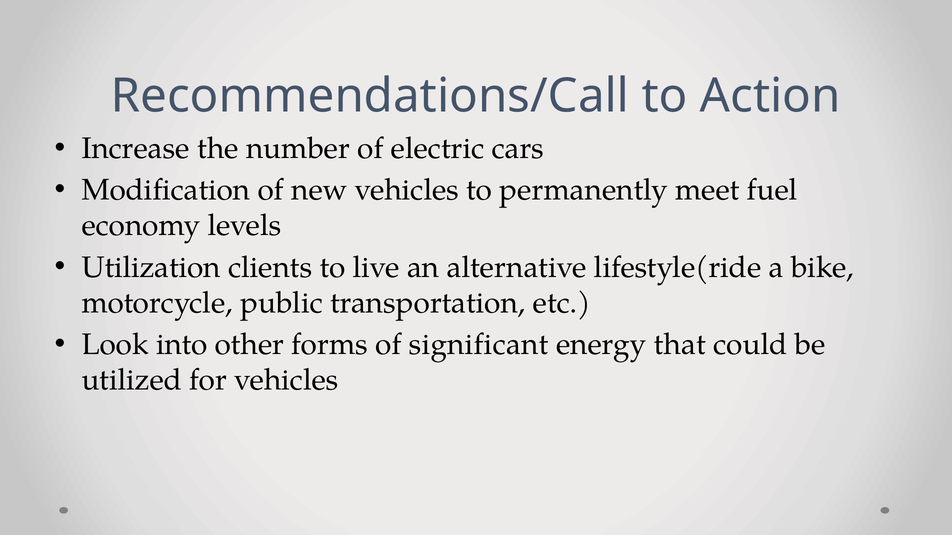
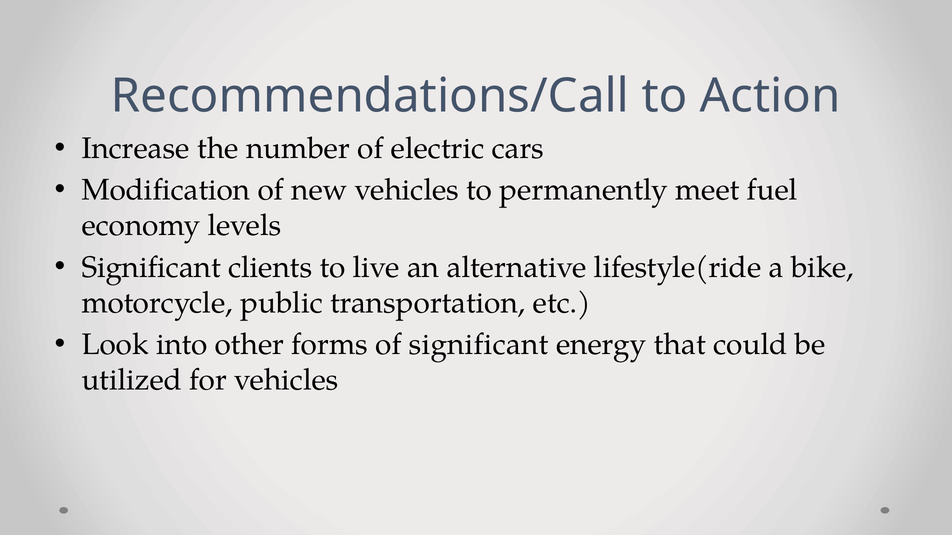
Utilization: Utilization -> Significant (151, 267)
